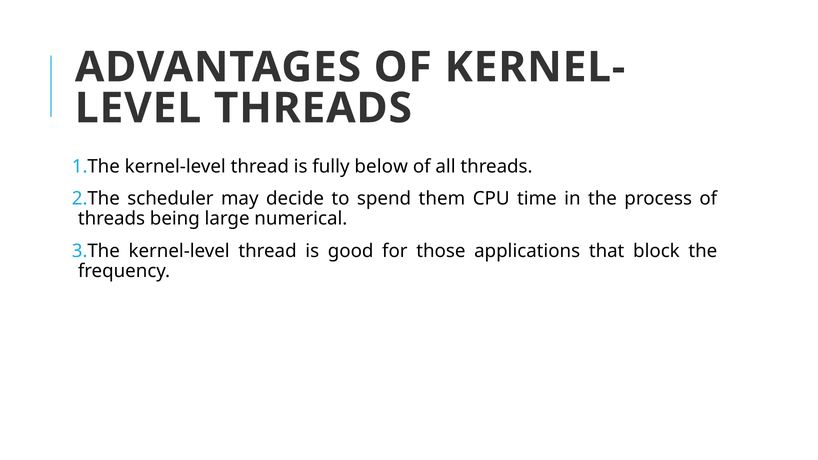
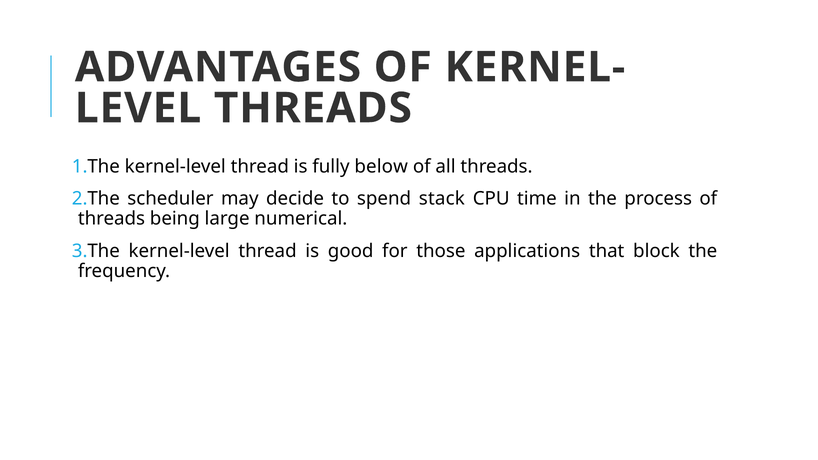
them: them -> stack (442, 199)
